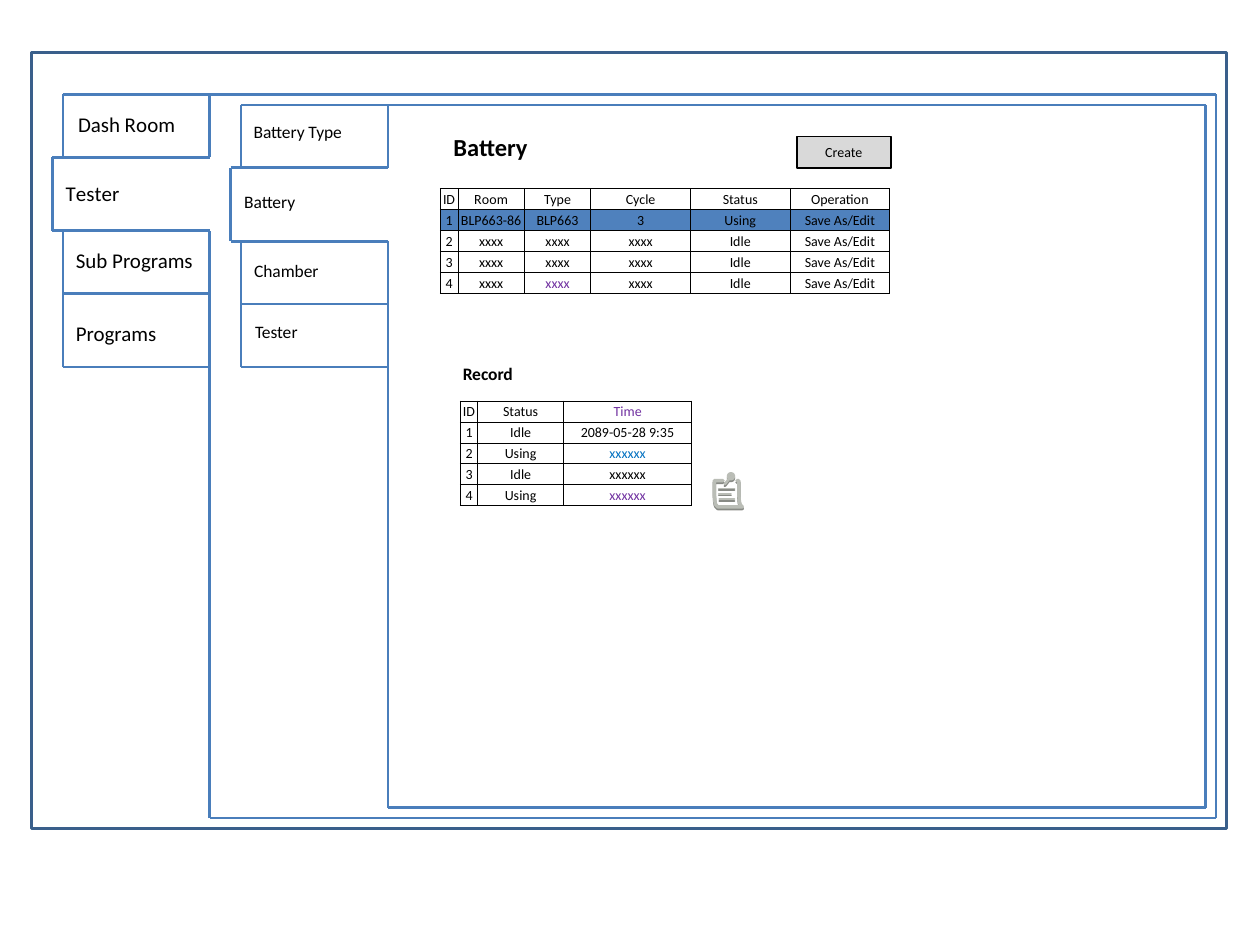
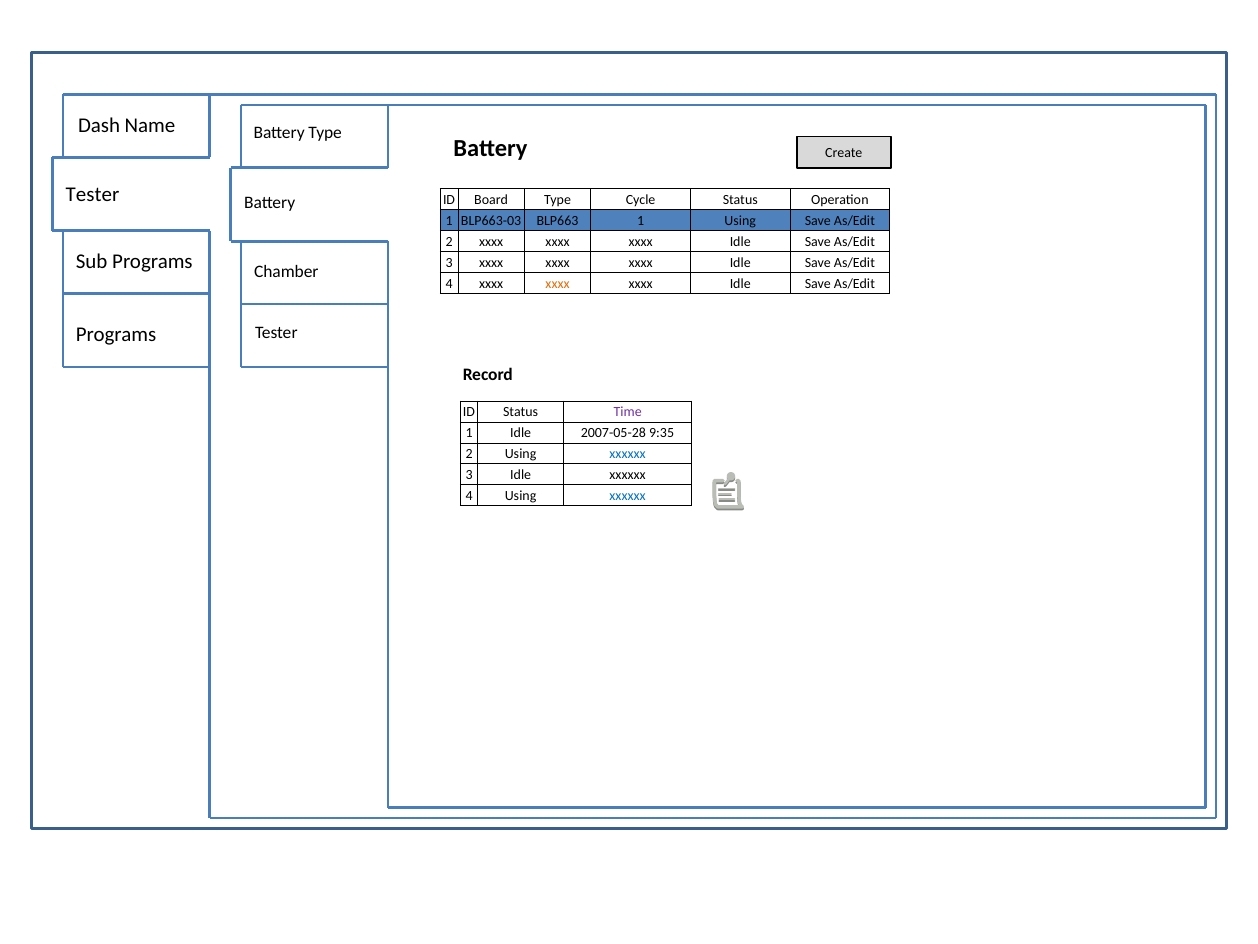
Dash Room: Room -> Name (150, 125)
ID Room: Room -> Board (491, 200)
BLP663-86: BLP663-86 -> BLP663-03 (491, 221)
BLP663 3: 3 -> 1 (641, 221)
xxxx colour: purple -> orange (558, 284)
2089-05-28: 2089-05-28 -> 2007-05-28 (613, 433)
xxxxxx colour: purple -> blue (628, 496)
